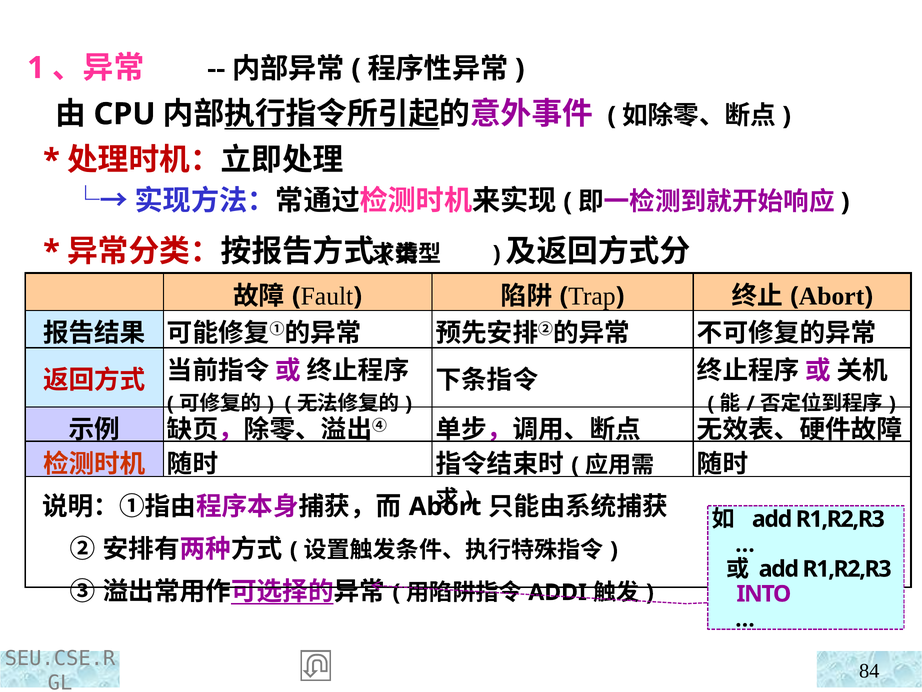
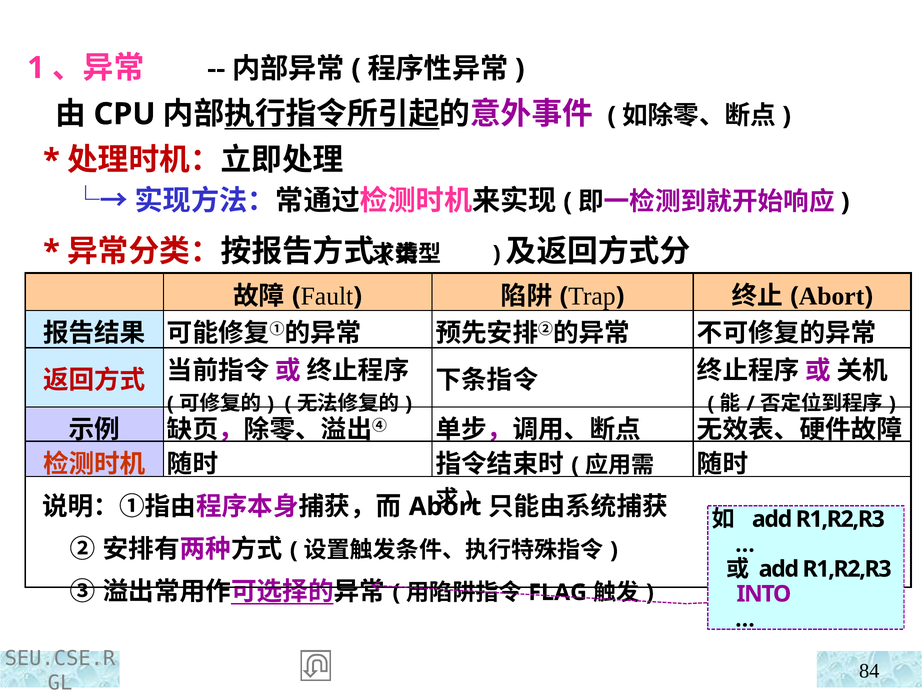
ADDI: ADDI -> FLAG (558, 592)
